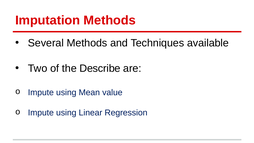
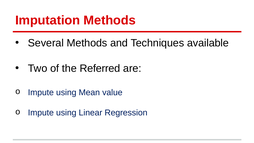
Describe: Describe -> Referred (100, 68)
